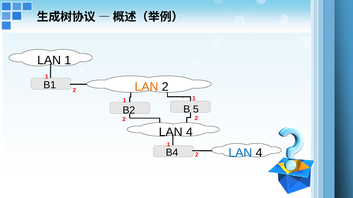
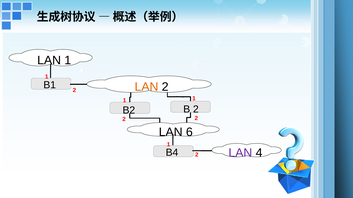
B 5: 5 -> 2 (196, 109)
4: 4 -> 6 (189, 132)
LAN colour: blue -> purple (240, 153)
